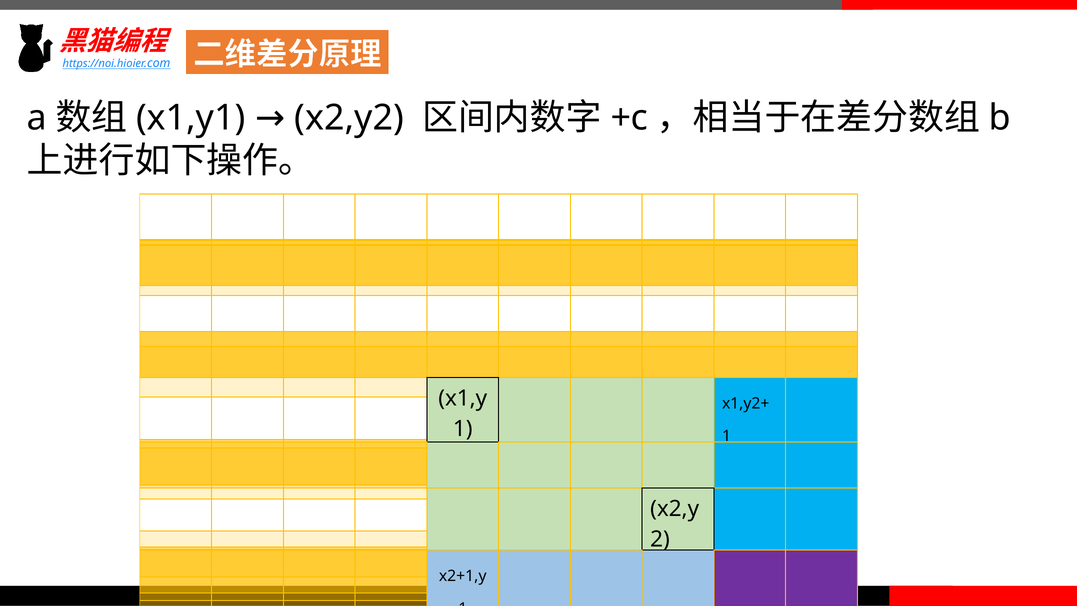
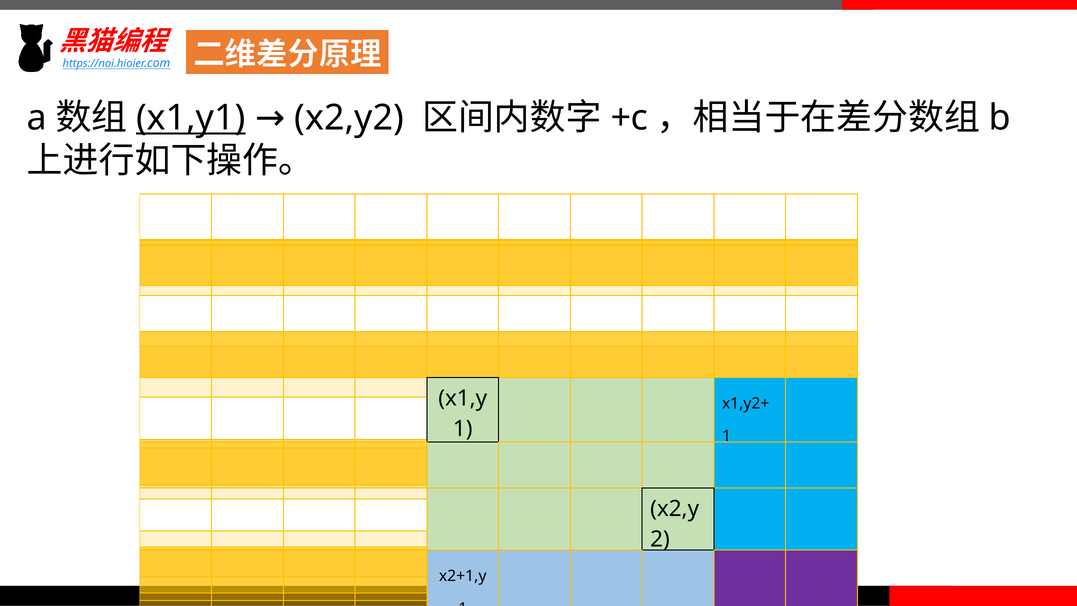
x1,y1 underline: none -> present (191, 118)
